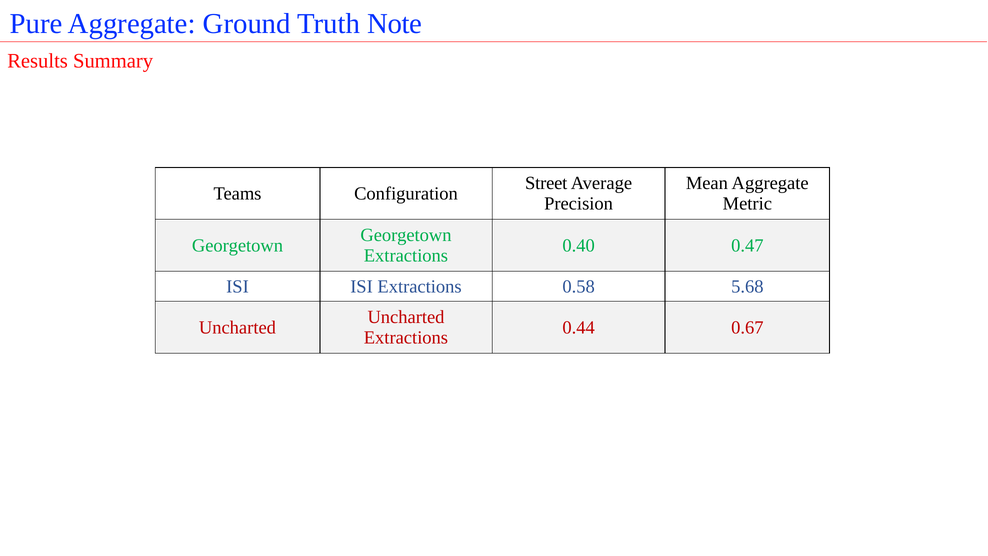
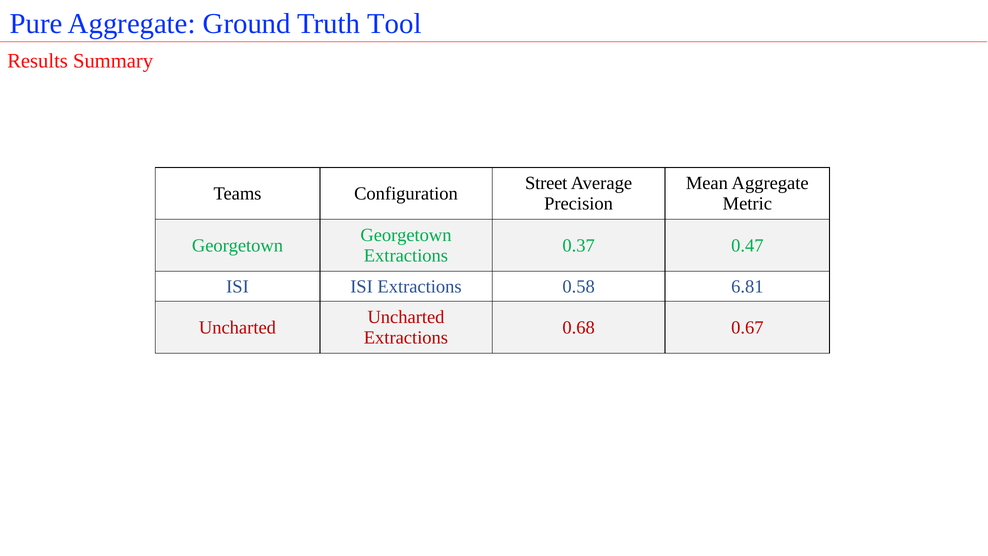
Note: Note -> Tool (394, 24)
0.40: 0.40 -> 0.37 (579, 245)
5.68: 5.68 -> 6.81 (747, 286)
0.44: 0.44 -> 0.68 (579, 327)
